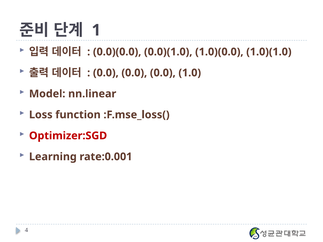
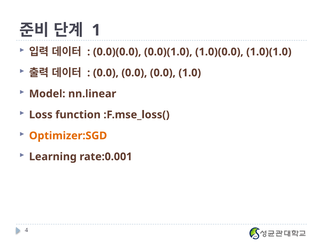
Optimizer:SGD colour: red -> orange (68, 136)
